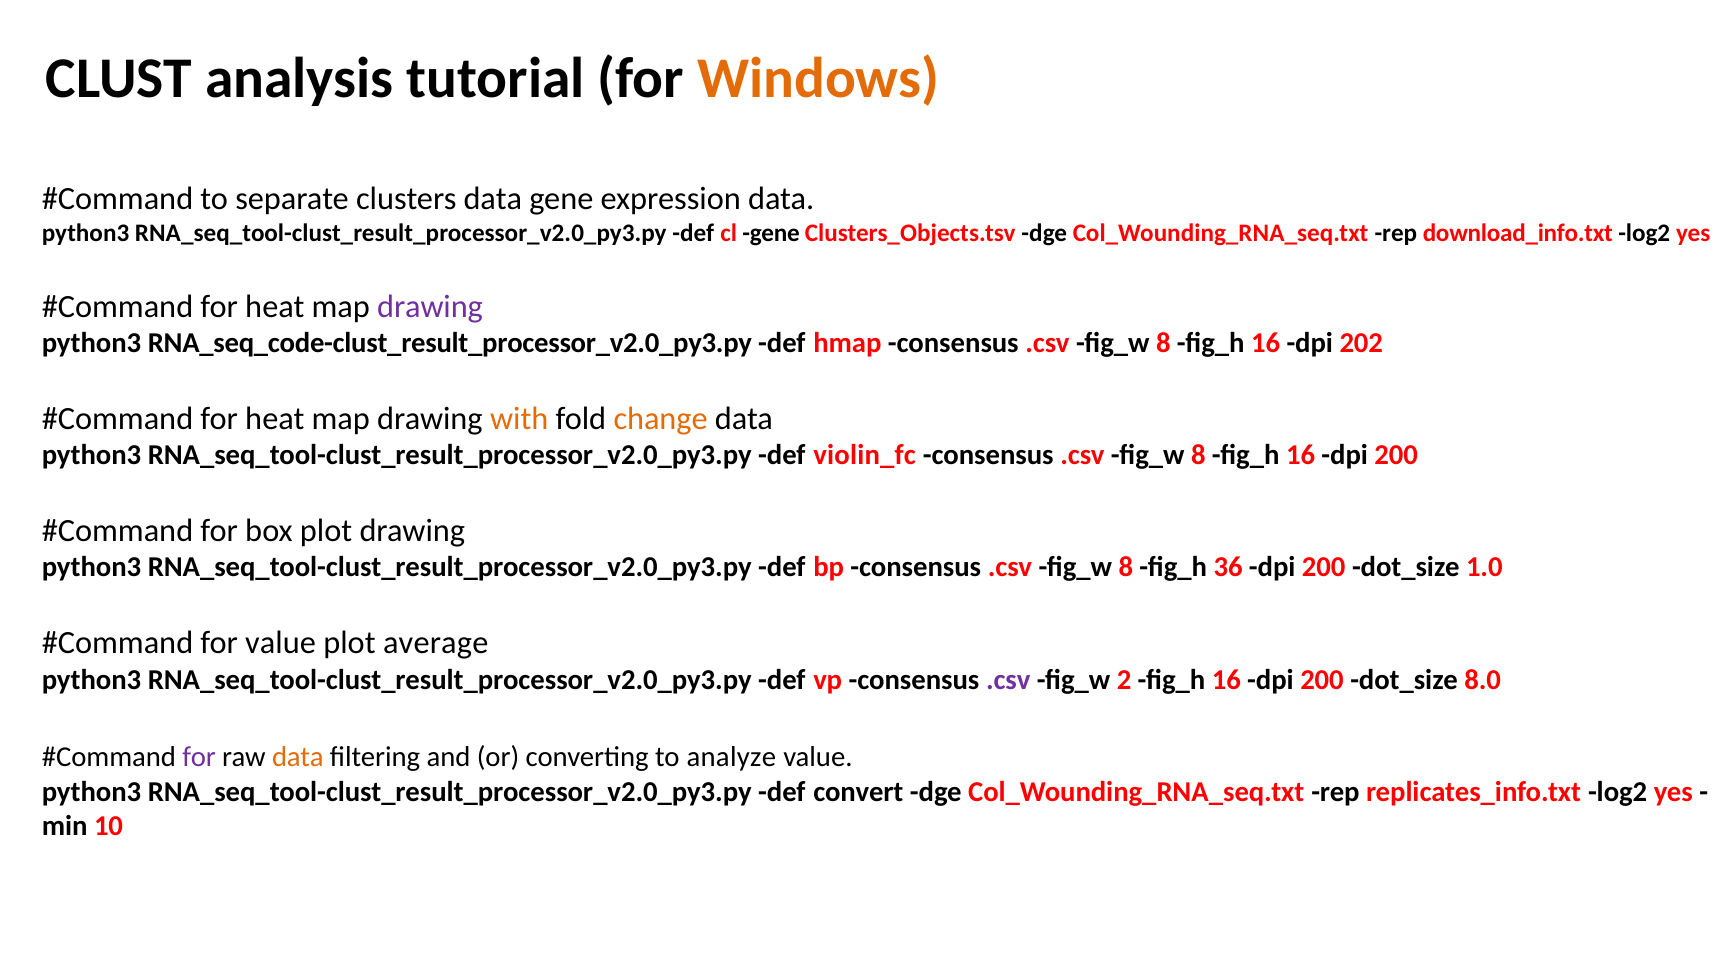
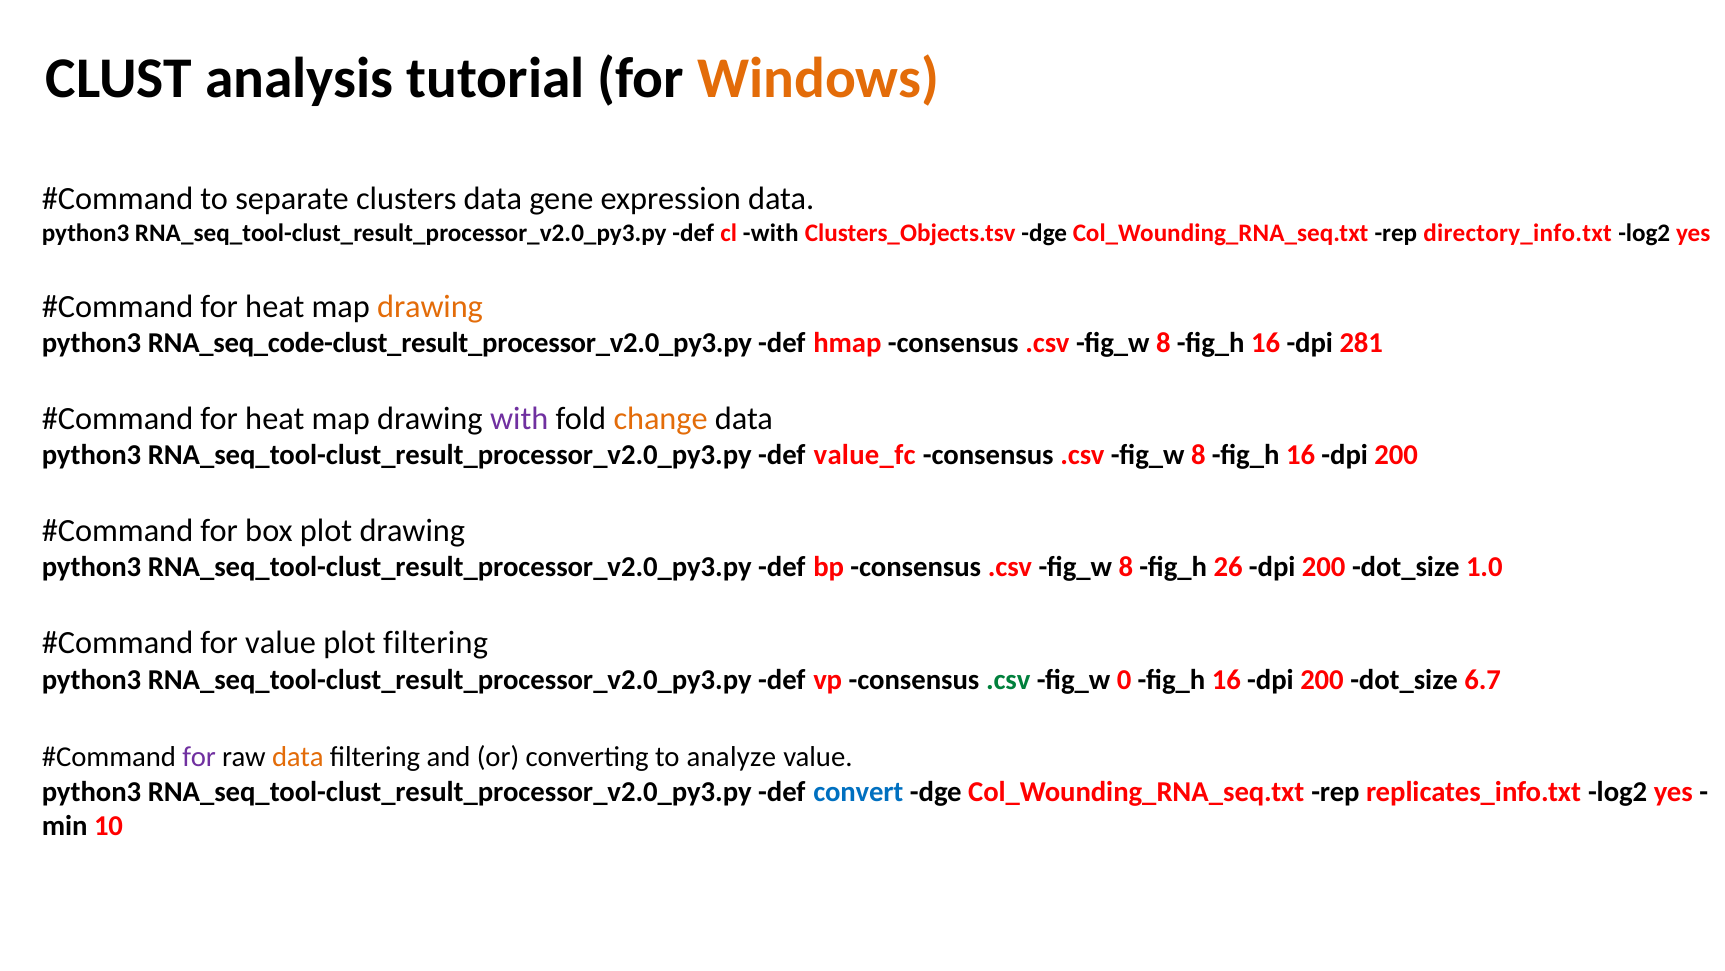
cl gene: gene -> with (771, 233)
download_info.txt: download_info.txt -> directory_info.txt (1518, 233)
drawing colour: purple -> orange (430, 306)
202: 202 -> 281 (1361, 343)
with colour: orange -> purple (519, 419)
violin_fc: violin_fc -> value_fc (865, 455)
36: 36 -> 26 (1228, 567)
plot average: average -> filtering (436, 643)
.csv colour: purple -> green (1008, 679)
2: 2 -> 0 (1124, 679)
8.0: 8.0 -> 6.7 (1483, 679)
convert colour: black -> blue (858, 791)
